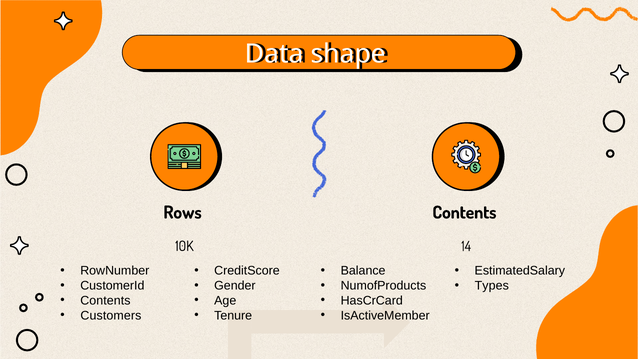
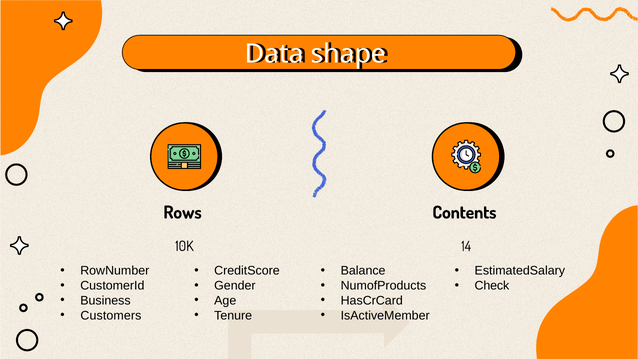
Types: Types -> Check (492, 286)
Contents: Contents -> Business (105, 300)
